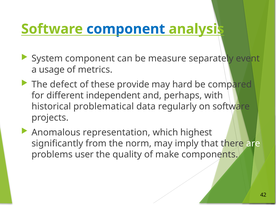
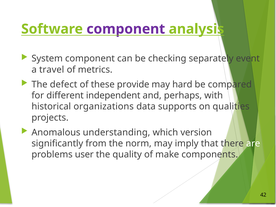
component colour: blue -> purple (126, 29)
measure: measure -> checking (167, 59)
usage: usage -> travel (52, 70)
problematical: problematical -> organizations (104, 107)
regularly: regularly -> supports (177, 107)
on software: software -> qualities (231, 107)
representation: representation -> understanding (117, 132)
highest: highest -> version (196, 132)
